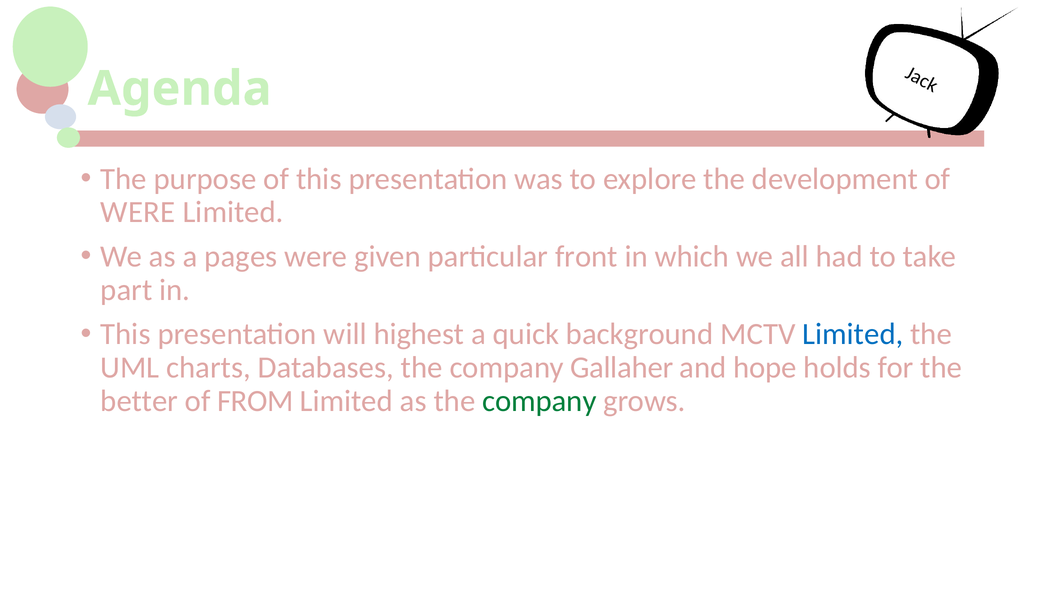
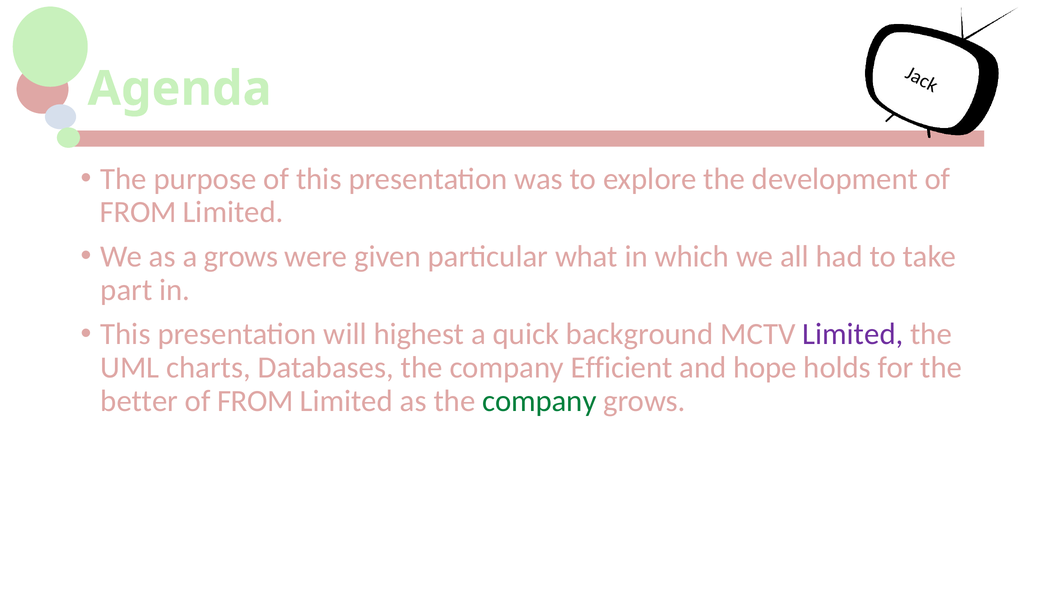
WERE: WERE -> FROM (138, 212)
a pages: pages -> grows (241, 256)
front: front -> what (586, 256)
Limited colour: blue -> purple (853, 334)
Gallaher: Gallaher -> Efficient (622, 367)
